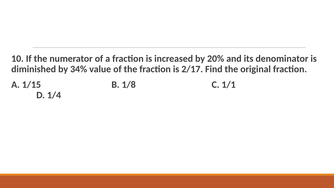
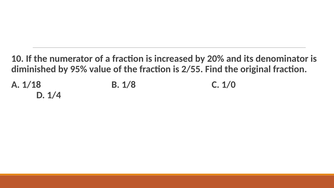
34%: 34% -> 95% (79, 69)
2/17: 2/17 -> 2/55 (192, 69)
1/15: 1/15 -> 1/18 (31, 85)
1/1: 1/1 -> 1/0 (229, 85)
